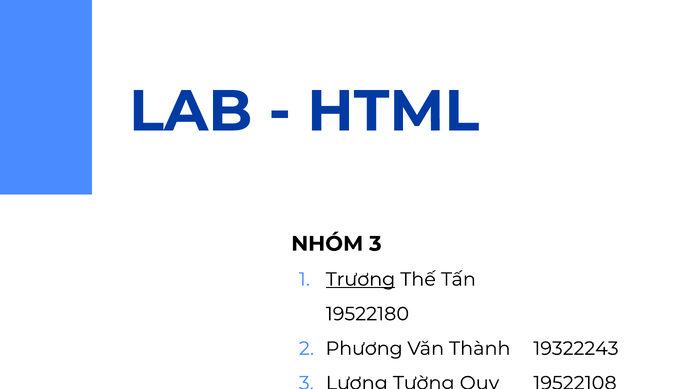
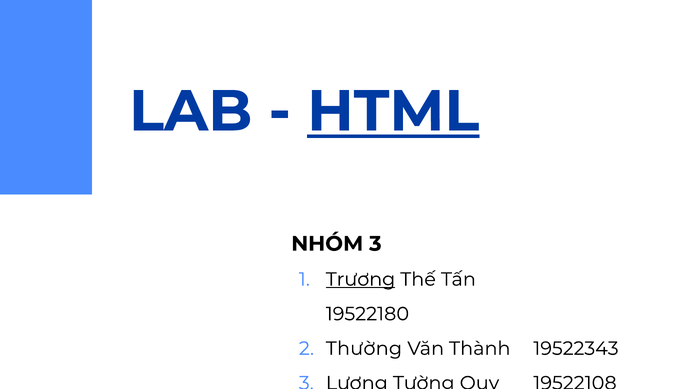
HTML underline: none -> present (393, 111)
Phương: Phương -> Thường (364, 349)
19322243: 19322243 -> 19522343 (576, 349)
